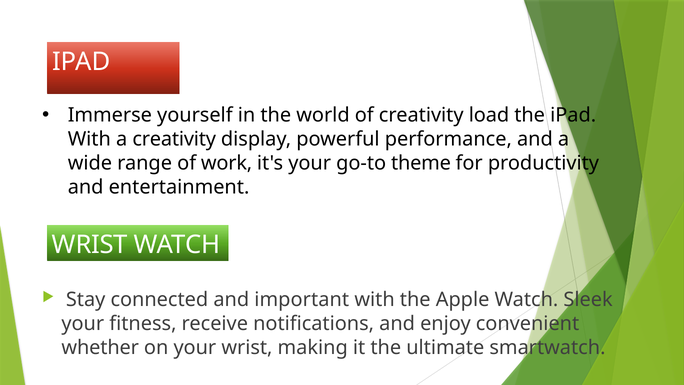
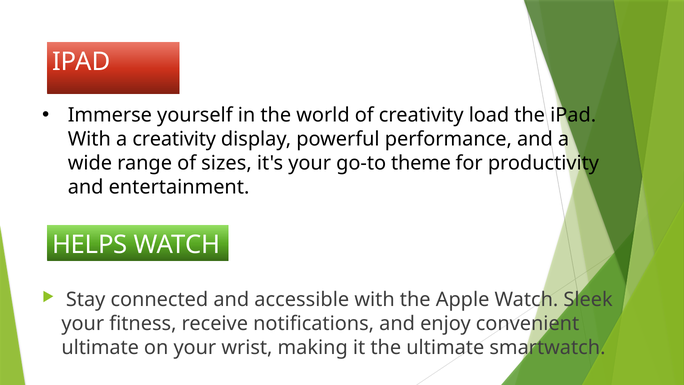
work: work -> sizes (226, 163)
WRIST: WRIST -> HELPS (90, 245)
important: important -> accessible (302, 300)
whether: whether -> ultimate (100, 348)
